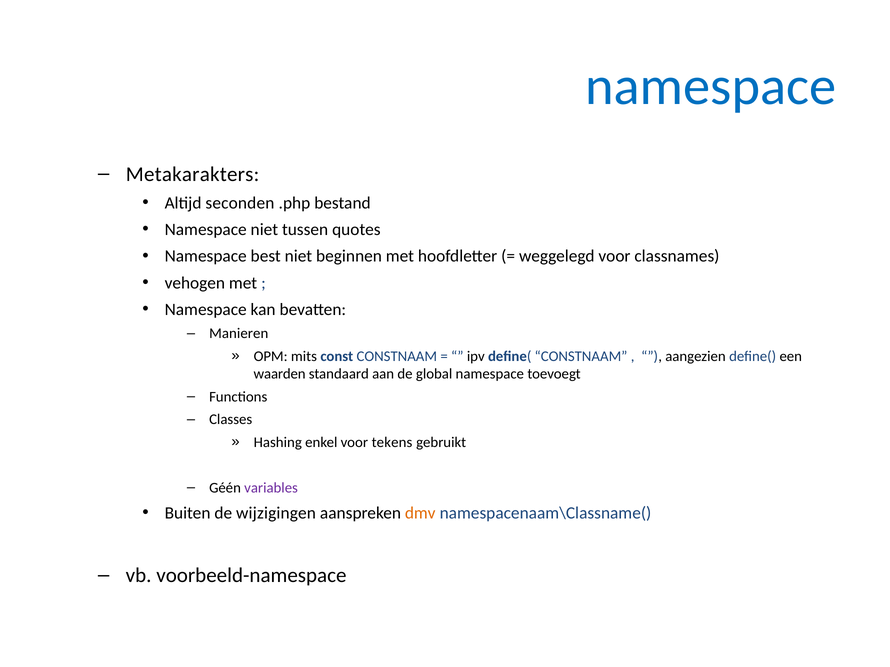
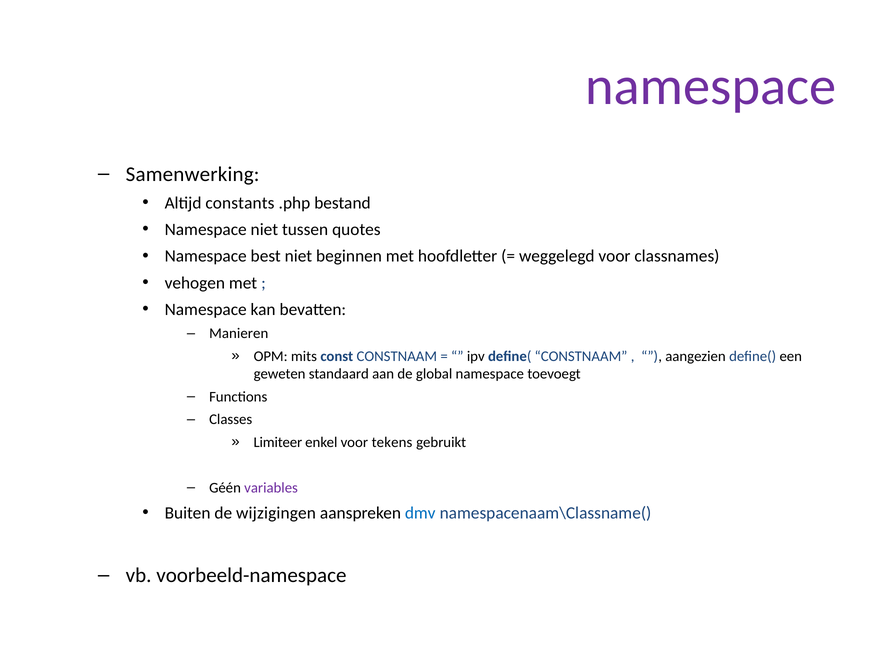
namespace colour: blue -> purple (711, 86)
Metakarakters: Metakarakters -> Samenwerking (193, 174)
seconden: seconden -> constants (240, 203)
waarden: waarden -> geweten (280, 374)
Hashing: Hashing -> Limiteer (278, 443)
dmv colour: orange -> blue (420, 513)
